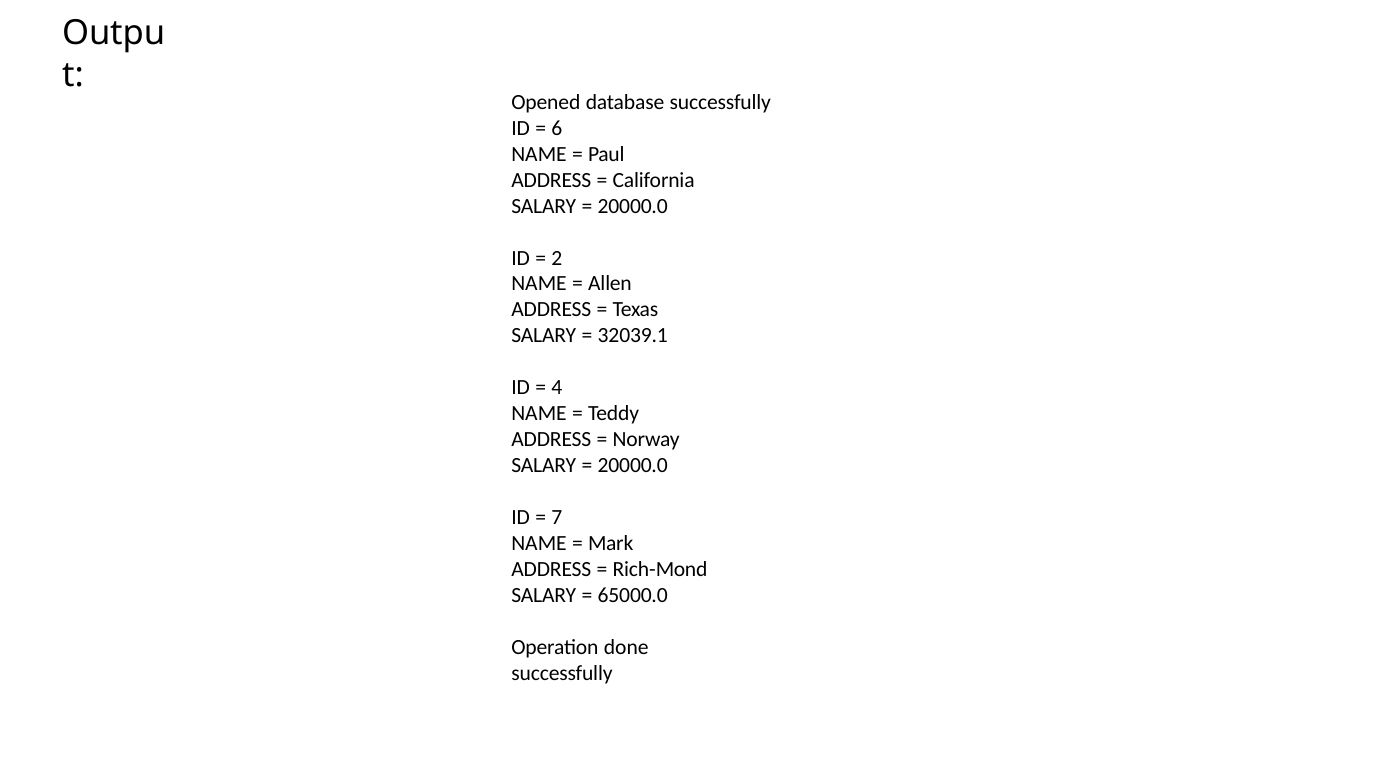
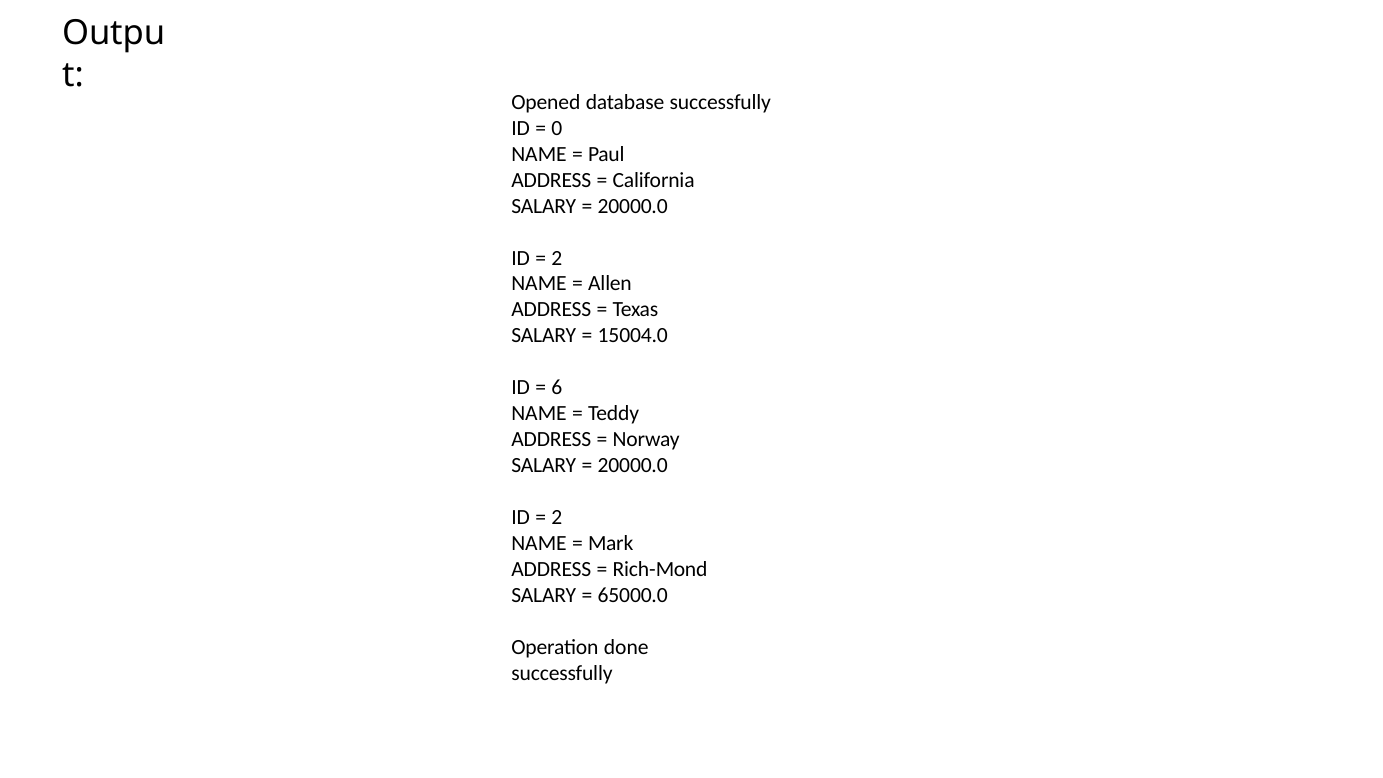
6: 6 -> 0 (557, 128)
32039.1: 32039.1 -> 15004.0 (633, 336)
4: 4 -> 6 (557, 388)
7: 7 -> 2 (557, 517)
